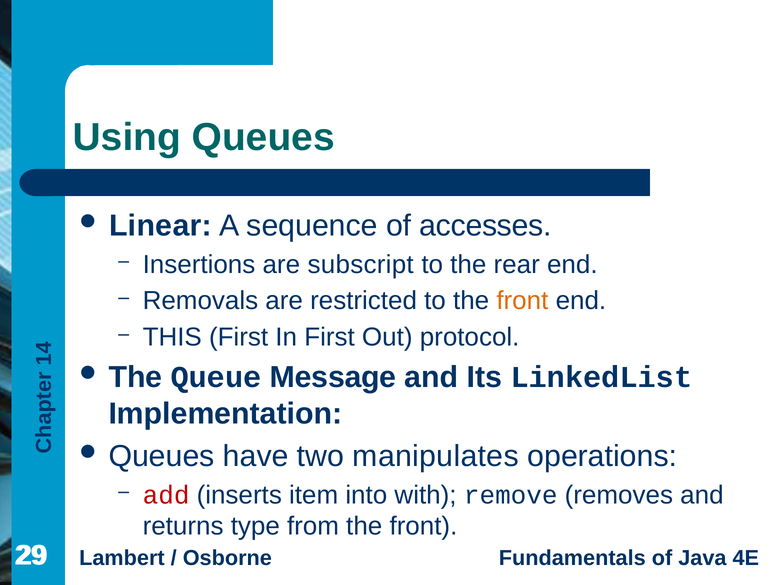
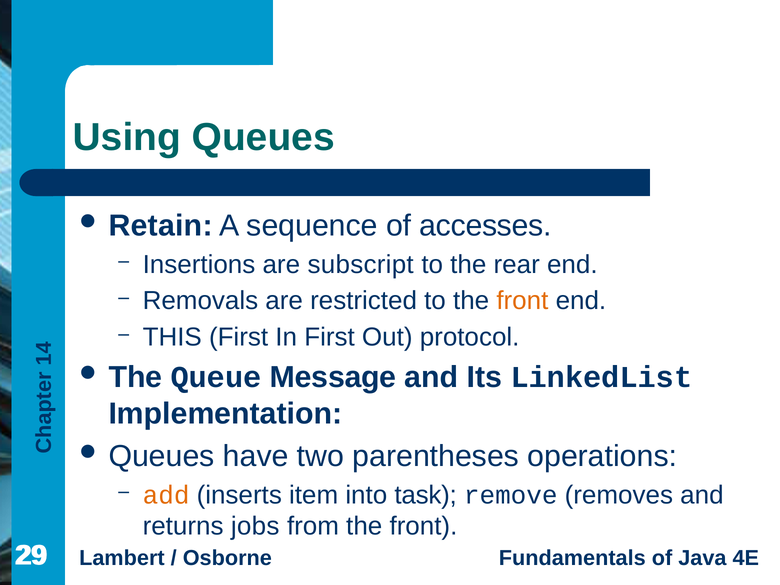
Linear: Linear -> Retain (161, 226)
manipulates: manipulates -> parentheses (436, 456)
add colour: red -> orange (166, 495)
with: with -> task (426, 495)
type: type -> jobs (255, 526)
